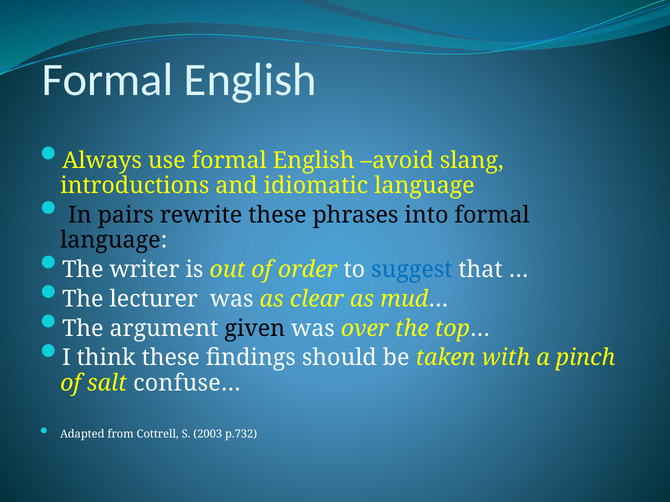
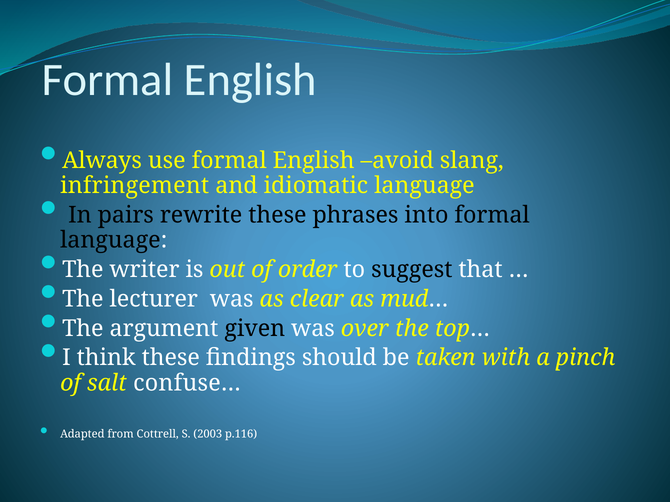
introductions: introductions -> infringement (135, 186)
suggest colour: blue -> black (412, 270)
p.732: p.732 -> p.116 (241, 434)
